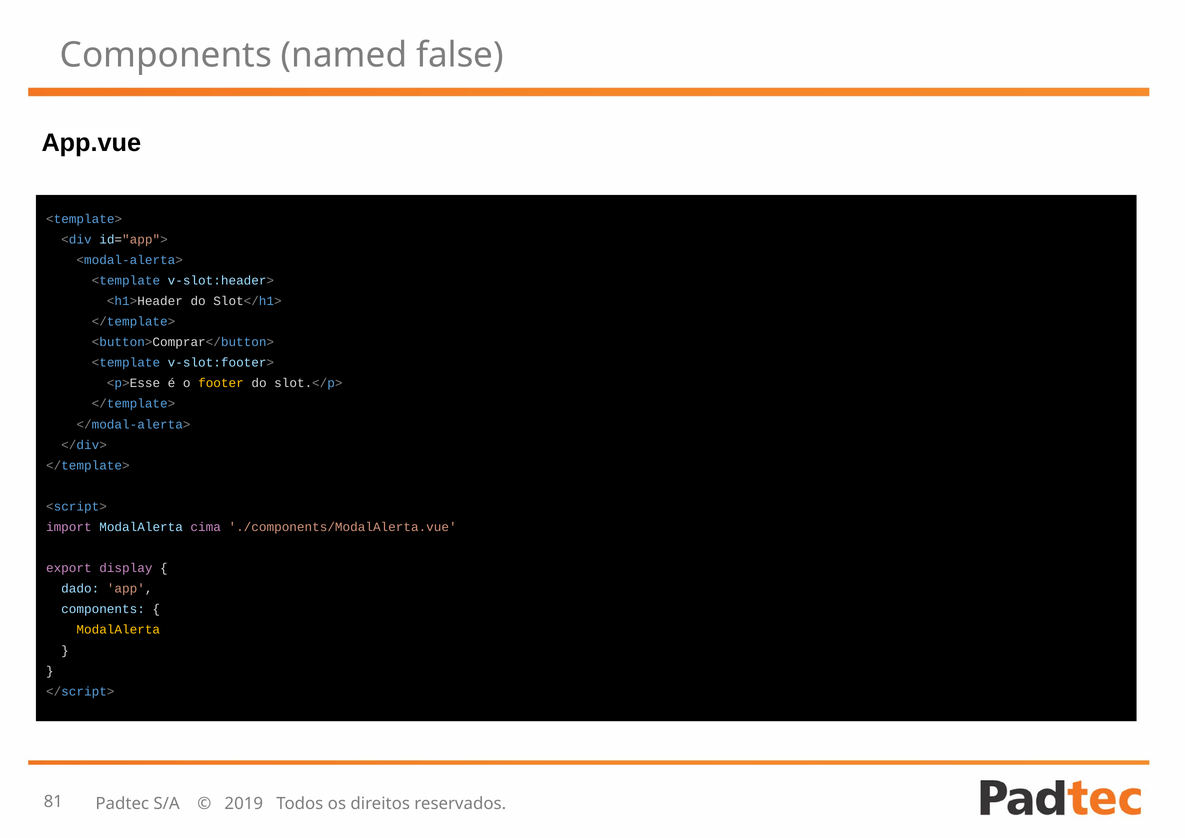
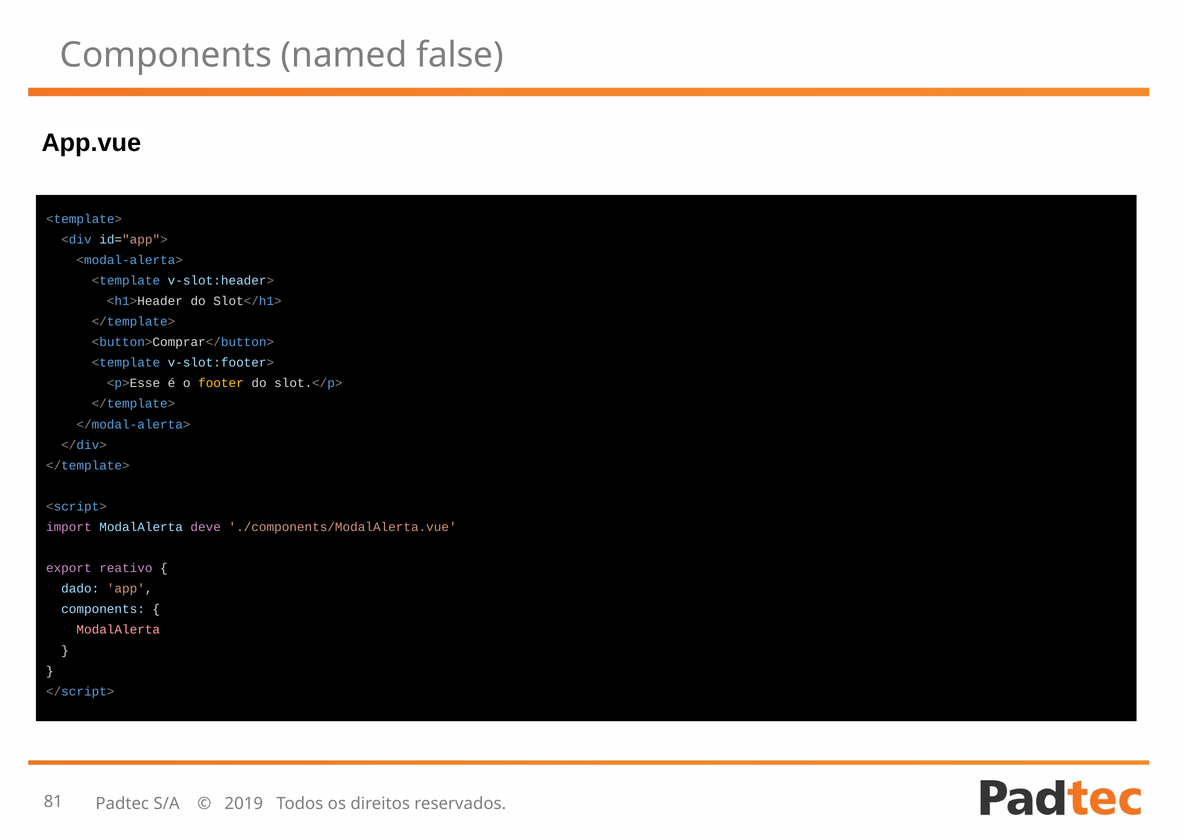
cima: cima -> deve (206, 527)
display: display -> reativo (126, 568)
ModalAlerta colour: yellow -> pink (118, 630)
